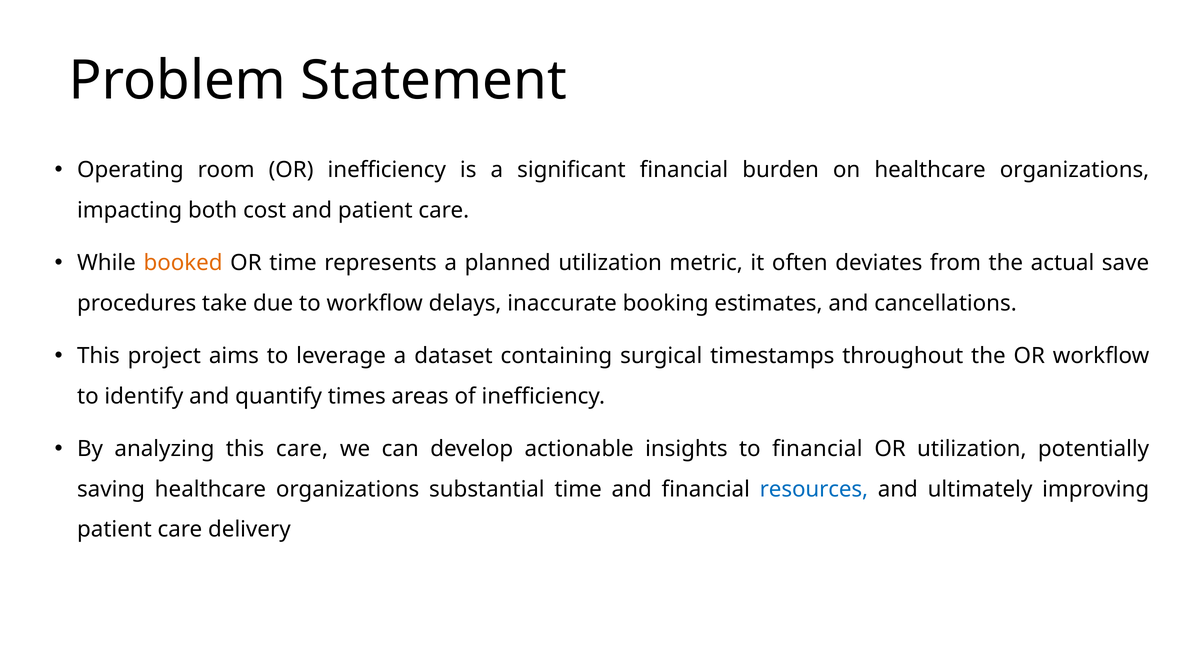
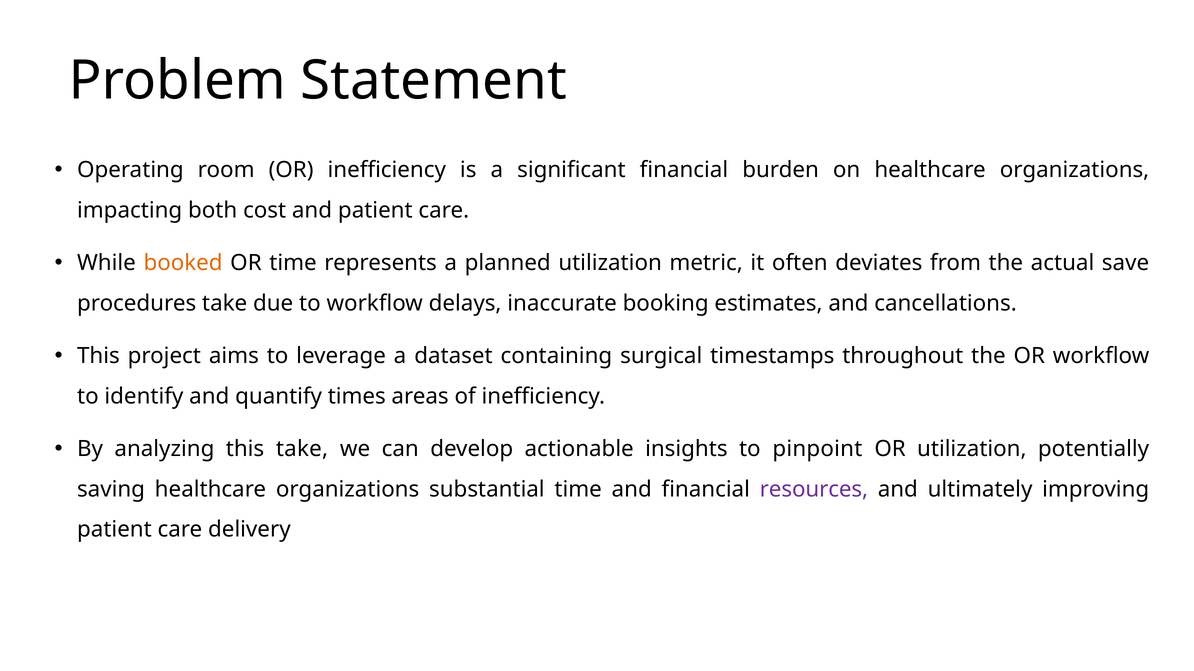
this care: care -> take (302, 449)
to financial: financial -> pinpoint (817, 449)
resources colour: blue -> purple (814, 490)
